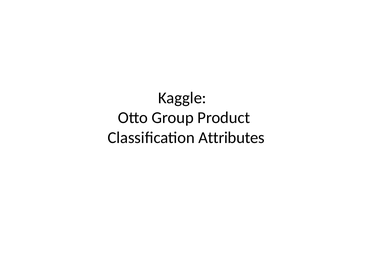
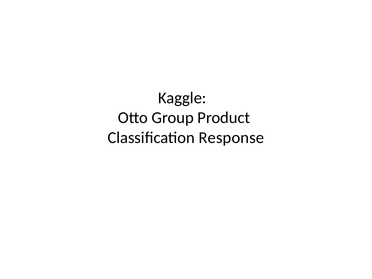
Attributes: Attributes -> Response (231, 138)
